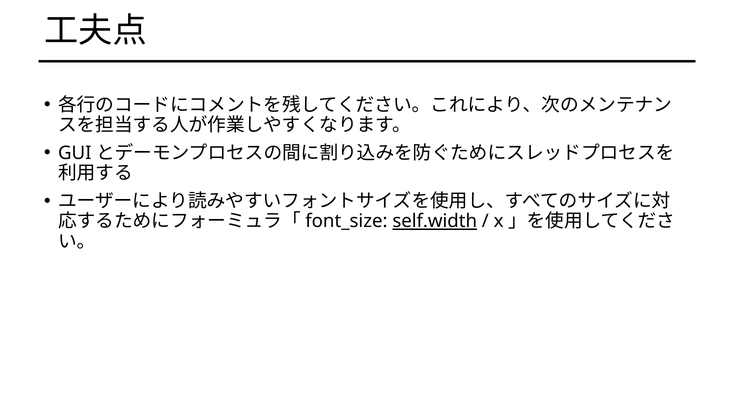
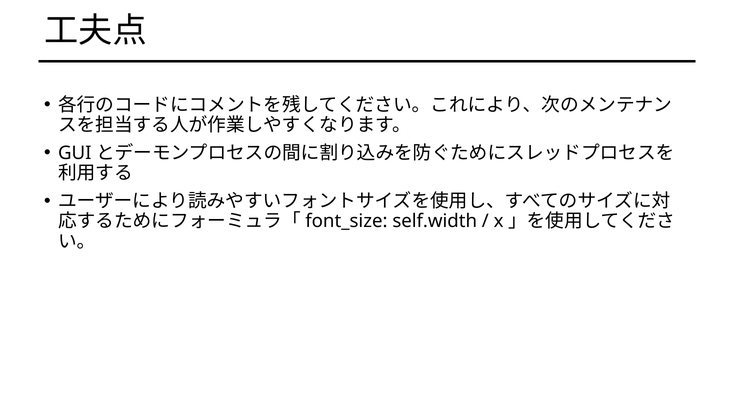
self.width underline: present -> none (435, 221)
